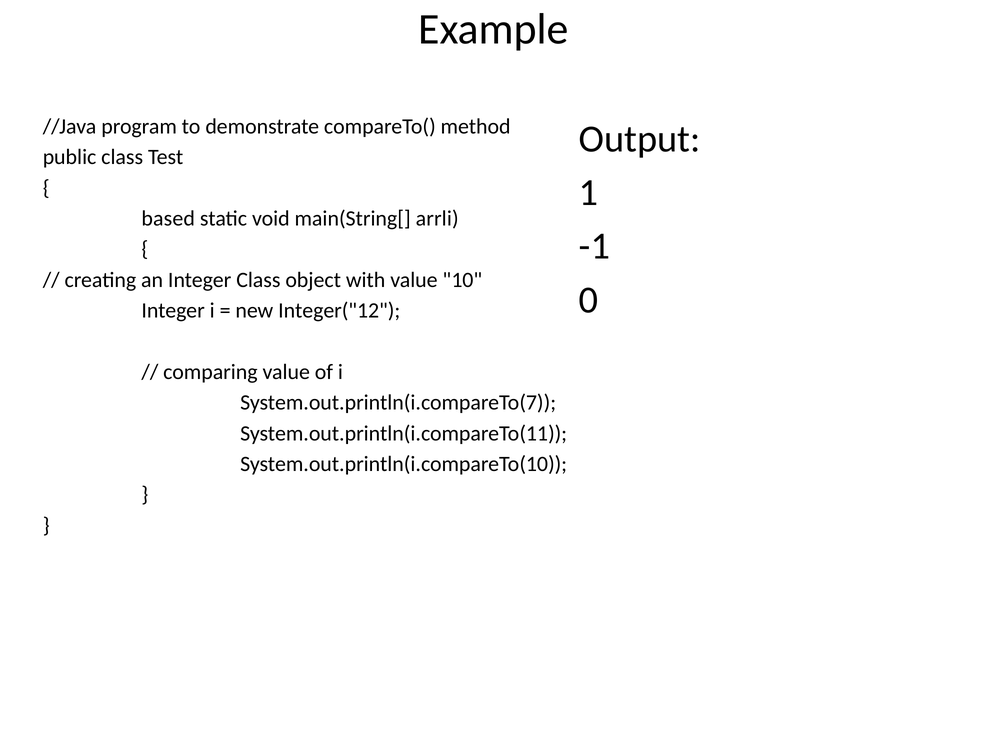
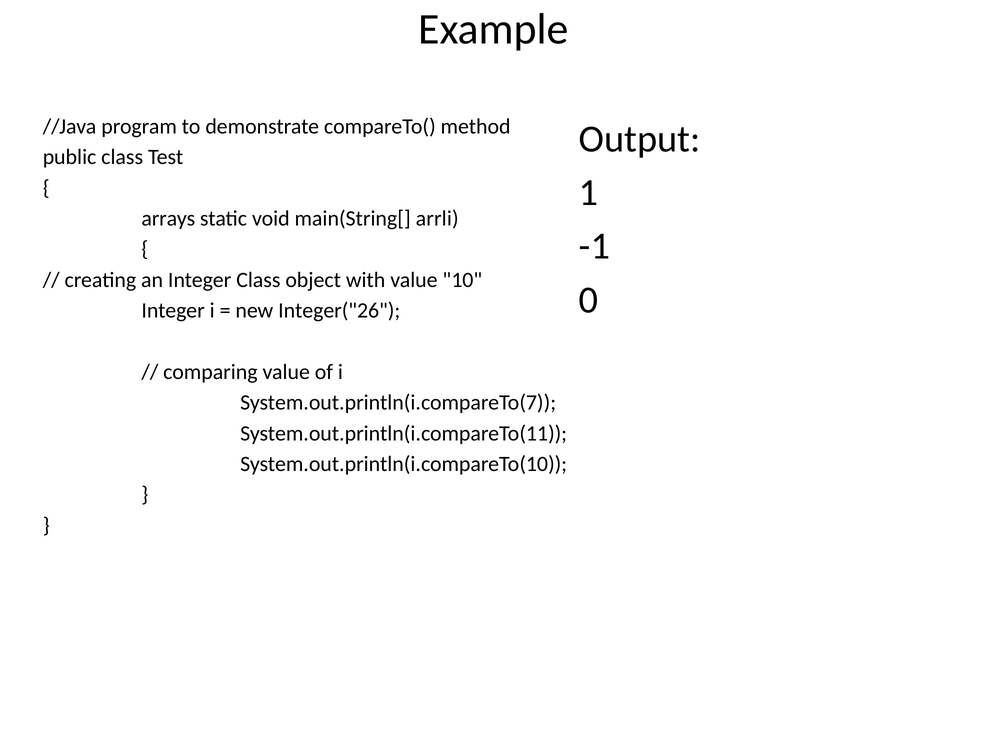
based: based -> arrays (168, 219)
Integer("12: Integer("12 -> Integer("26 (339, 311)
